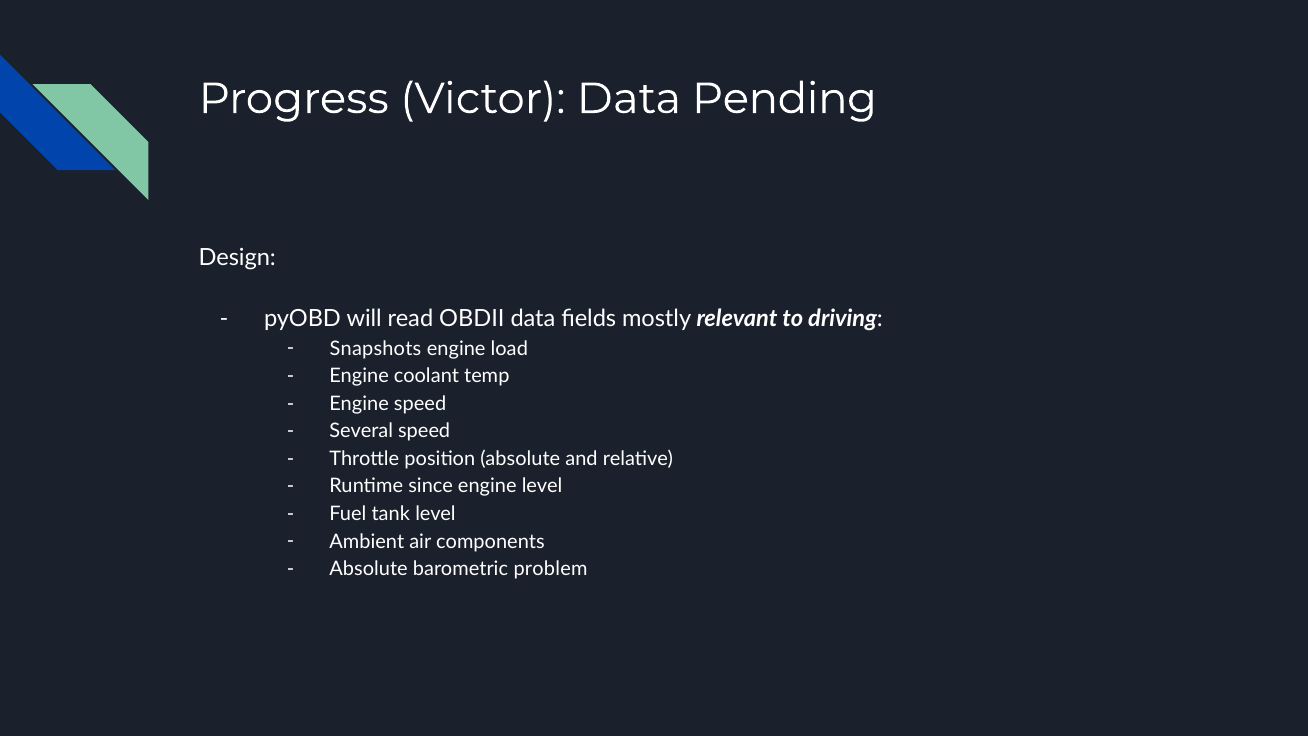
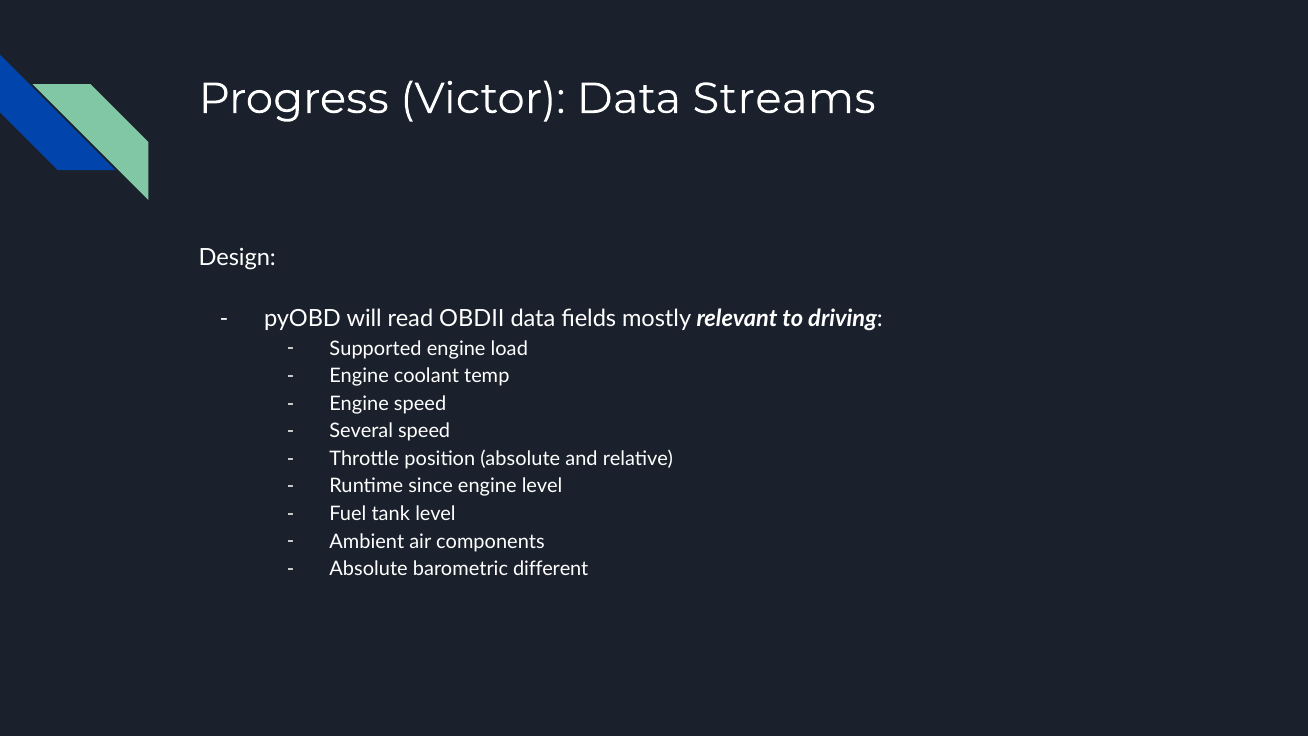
Pending: Pending -> Streams (784, 99)
Snapshots: Snapshots -> Supported (376, 348)
problem: problem -> different (551, 569)
